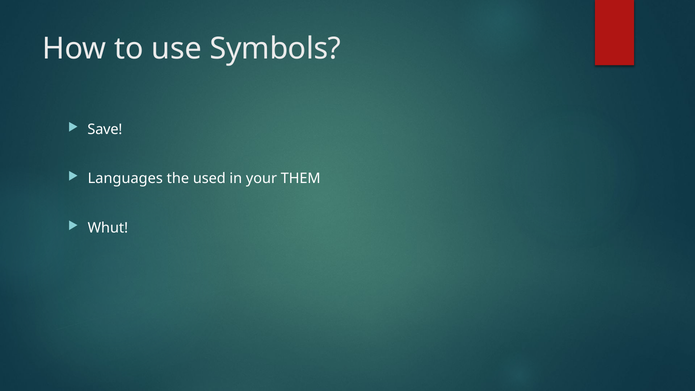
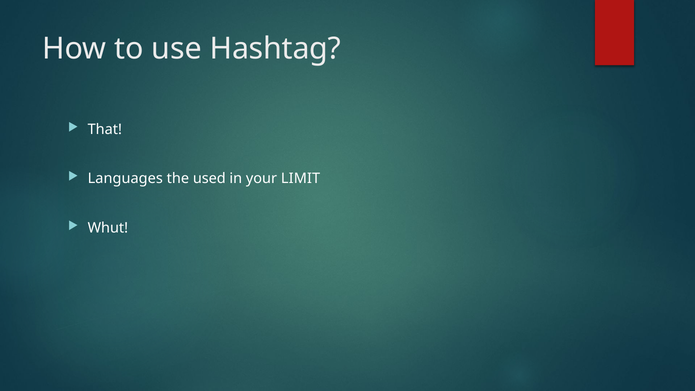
Symbols: Symbols -> Hashtag (275, 49)
Save: Save -> That (105, 129)
THEM: THEM -> LIMIT (301, 179)
